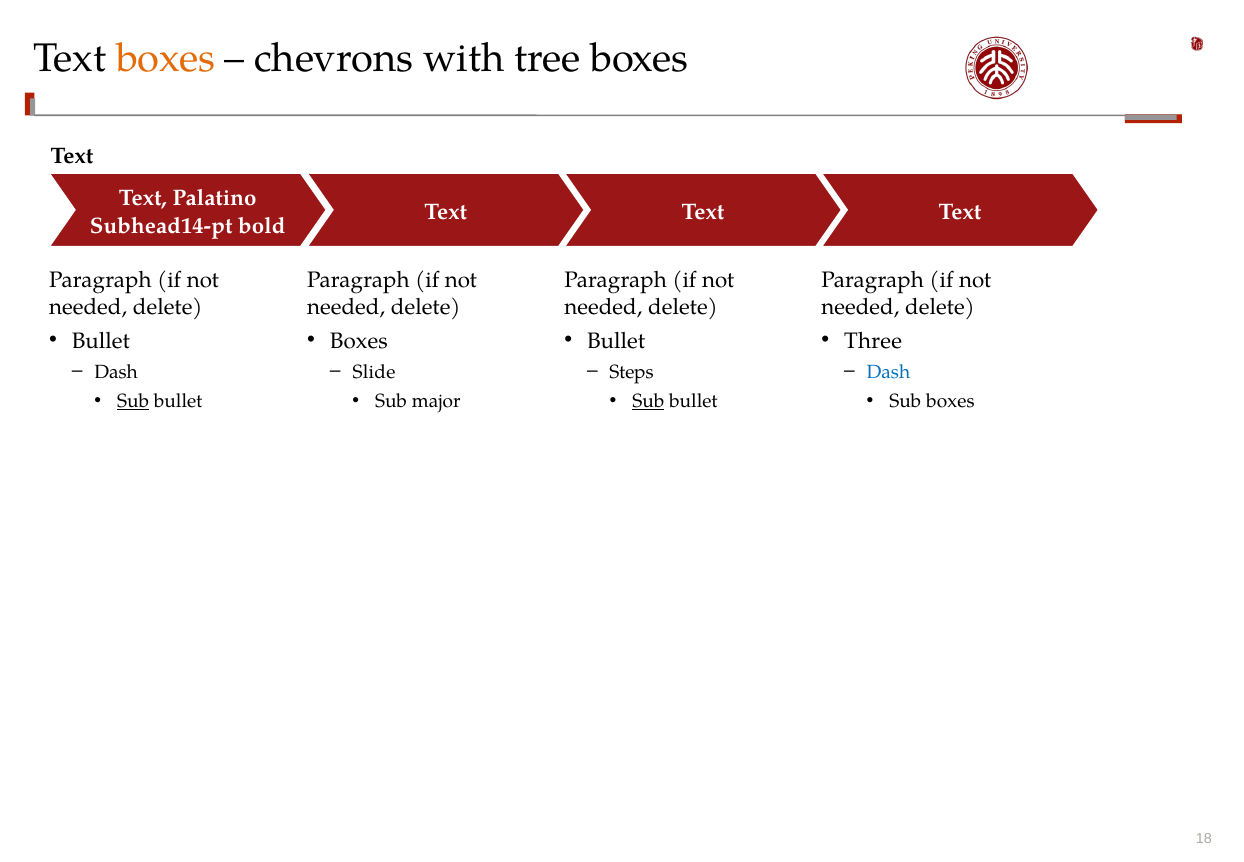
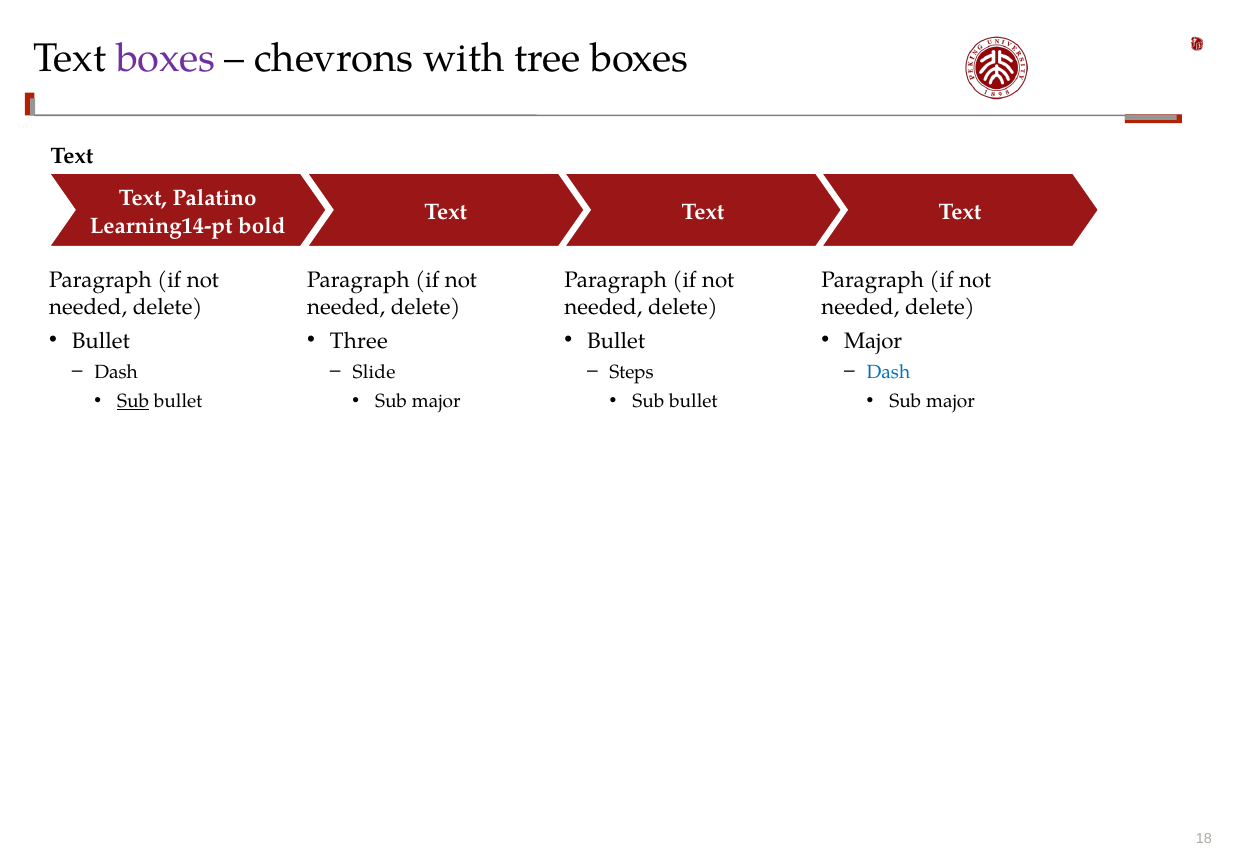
boxes colour: orange -> purple (166, 59)
Subhead14-pt: Subhead14-pt -> Learning14-pt (161, 226)
Boxes: Boxes -> Three (359, 340)
Three: Three -> Major (873, 340)
Sub underline: present -> none (648, 401)
boxes: boxes -> major (951, 401)
